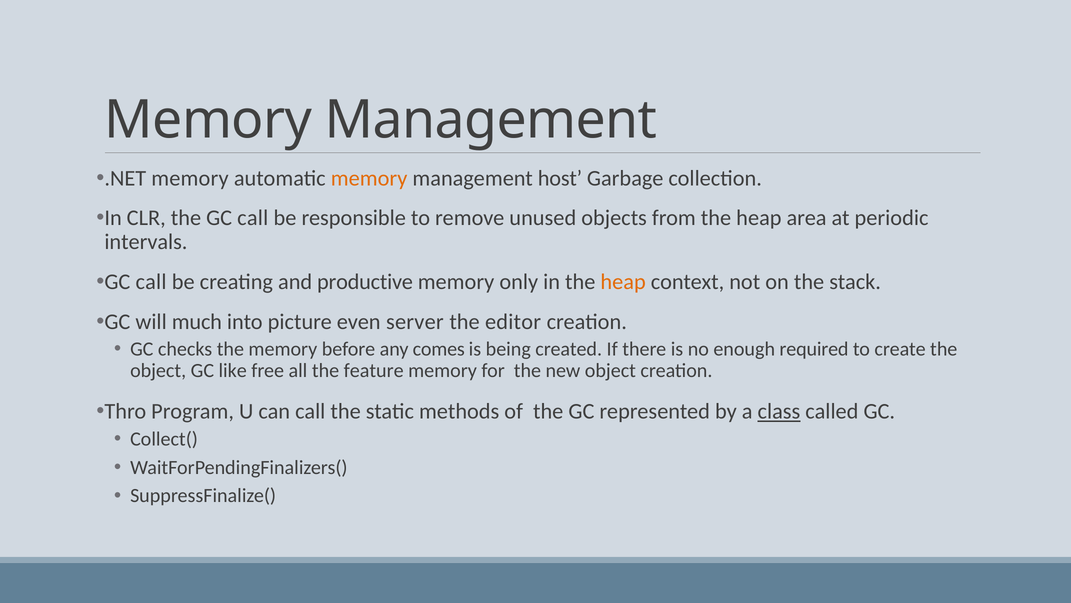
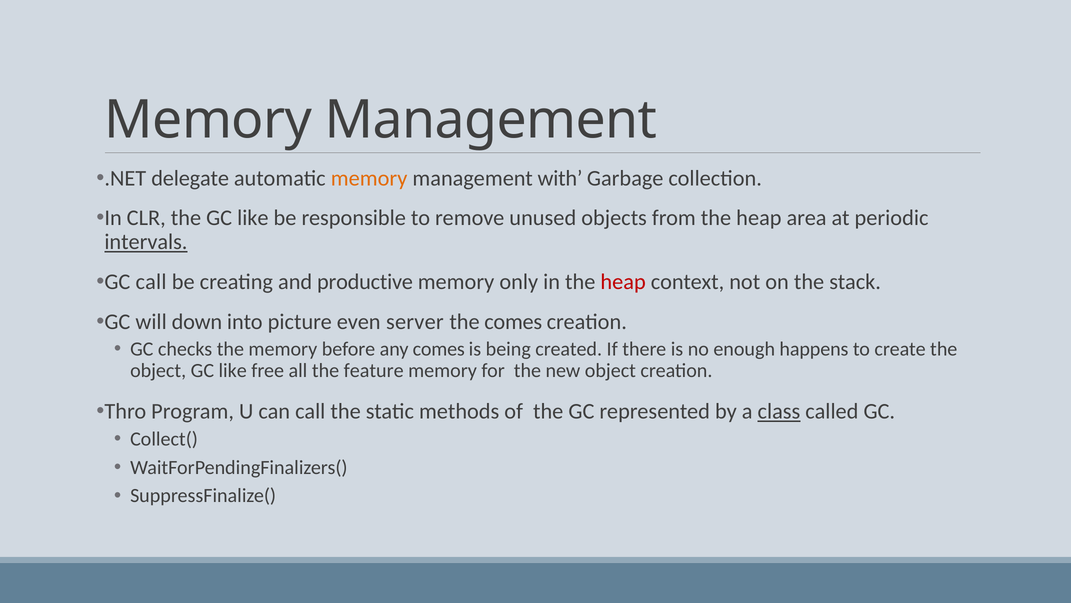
memory: memory -> delegate (190, 178)
host: host -> with (560, 178)
the GC call: call -> like (253, 218)
intervals underline: none -> present (146, 242)
heap colour: orange -> red (623, 282)
much: much -> down (197, 321)
the editor: editor -> comes (513, 321)
required: required -> happens (814, 349)
